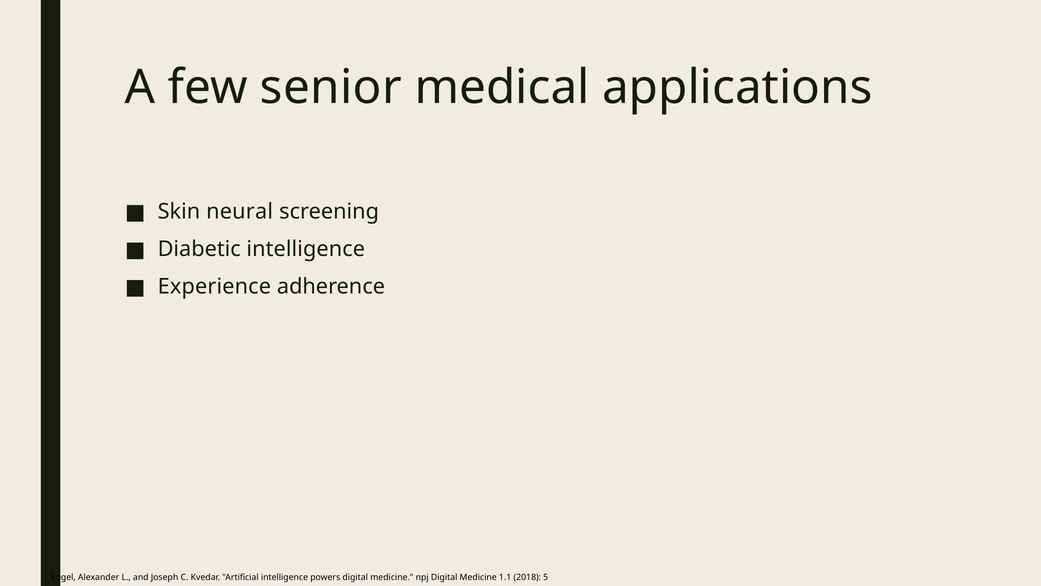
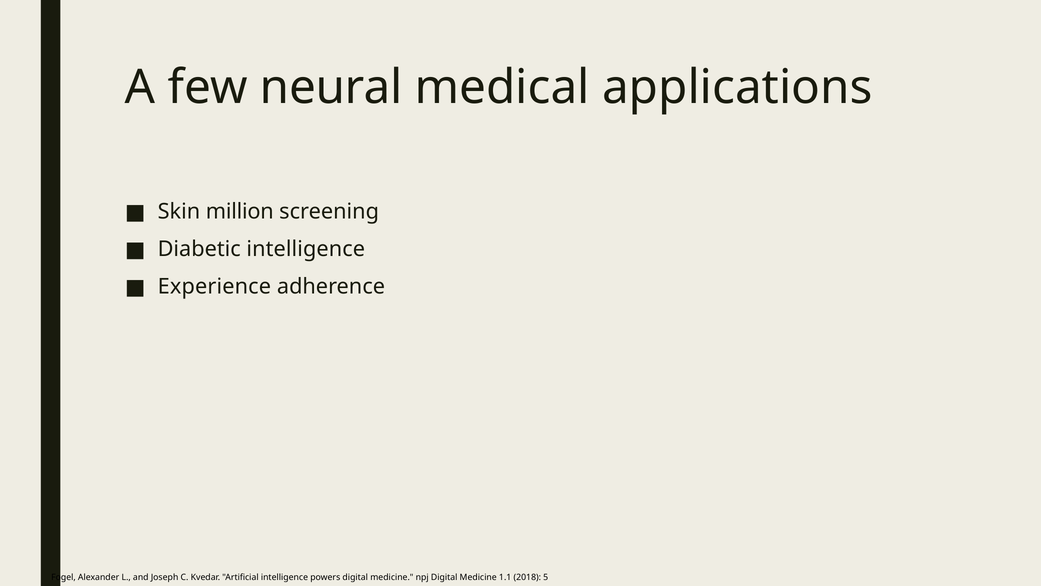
senior: senior -> neural (331, 87)
neural: neural -> million (240, 212)
